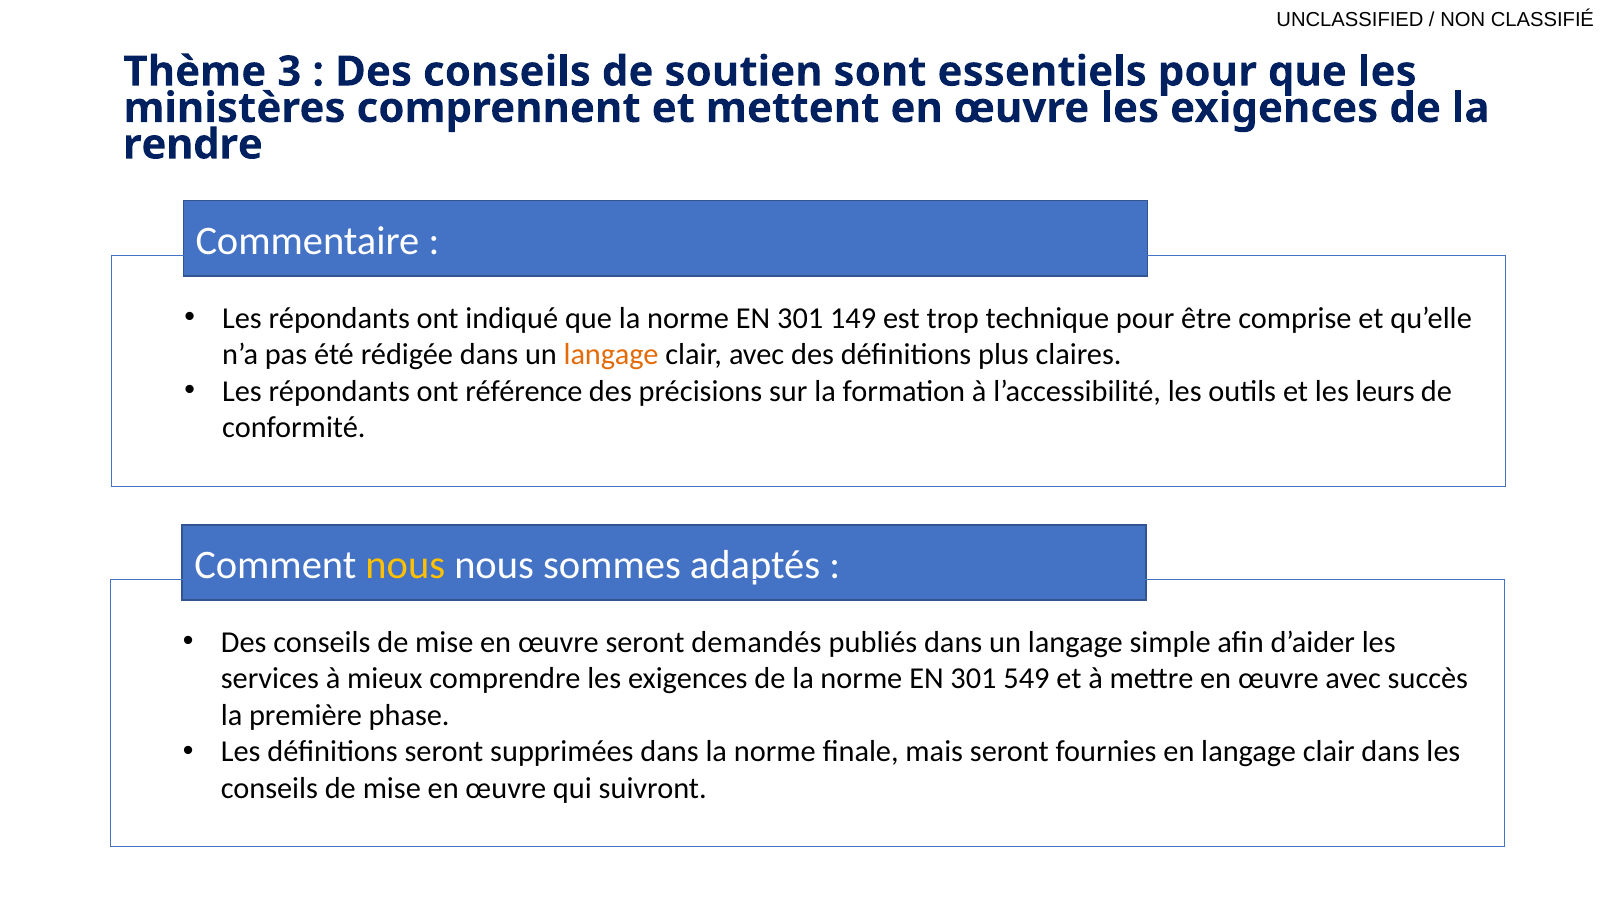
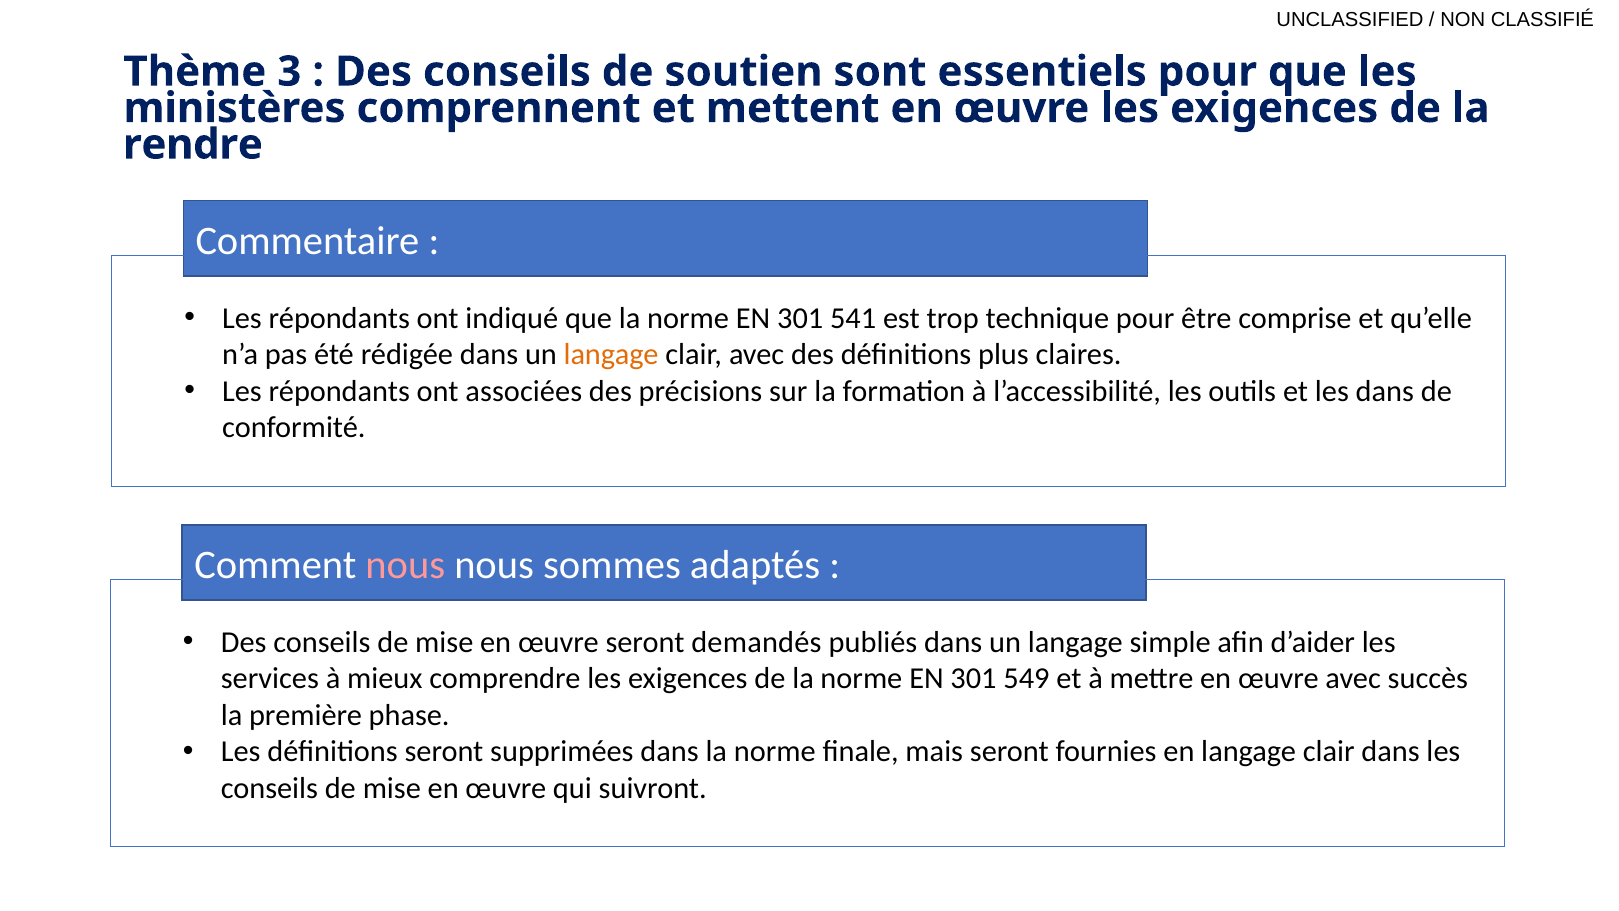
149: 149 -> 541 (853, 318)
référence: référence -> associées (524, 391)
les leurs: leurs -> dans (1385, 391)
nous colour: yellow -> pink (405, 565)
